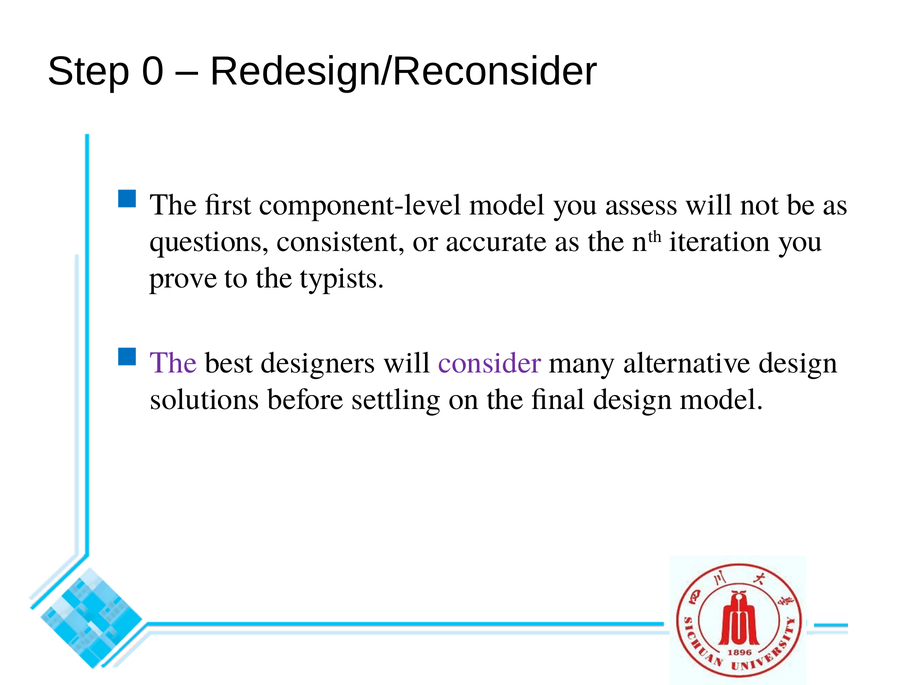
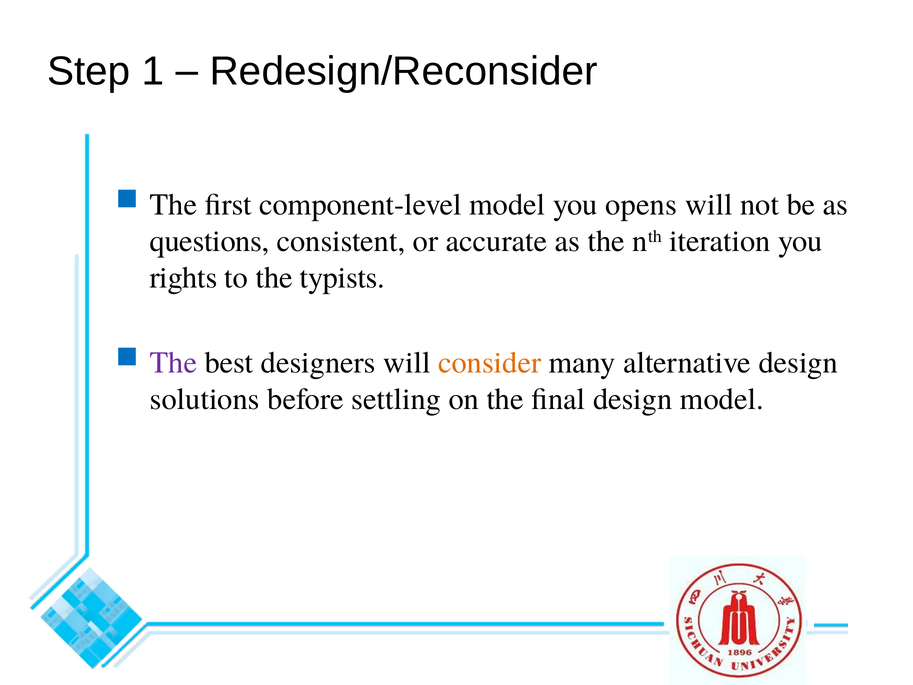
0: 0 -> 1 (153, 71)
assess: assess -> opens (641, 205)
prove: prove -> rights (183, 278)
consider colour: purple -> orange (490, 363)
